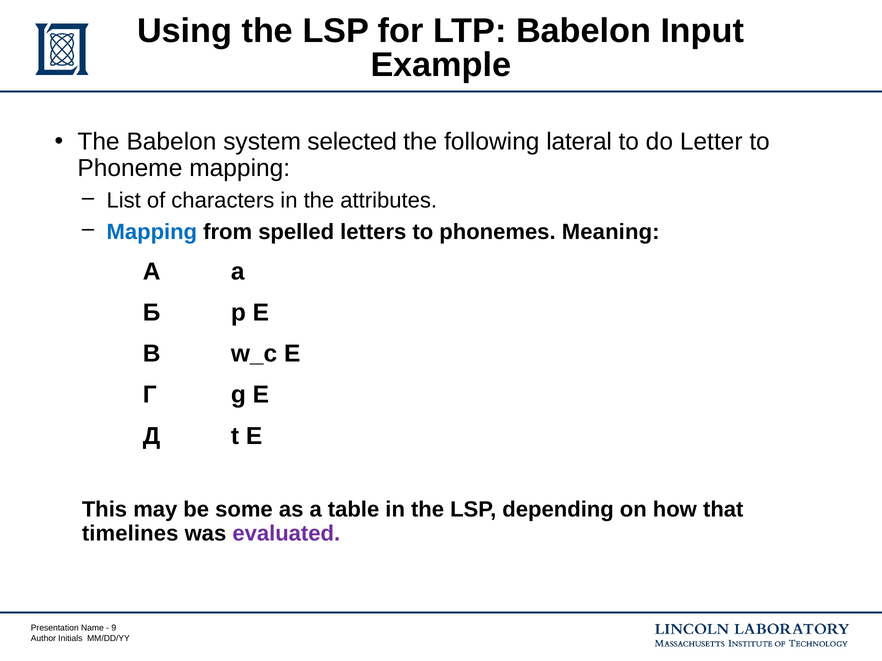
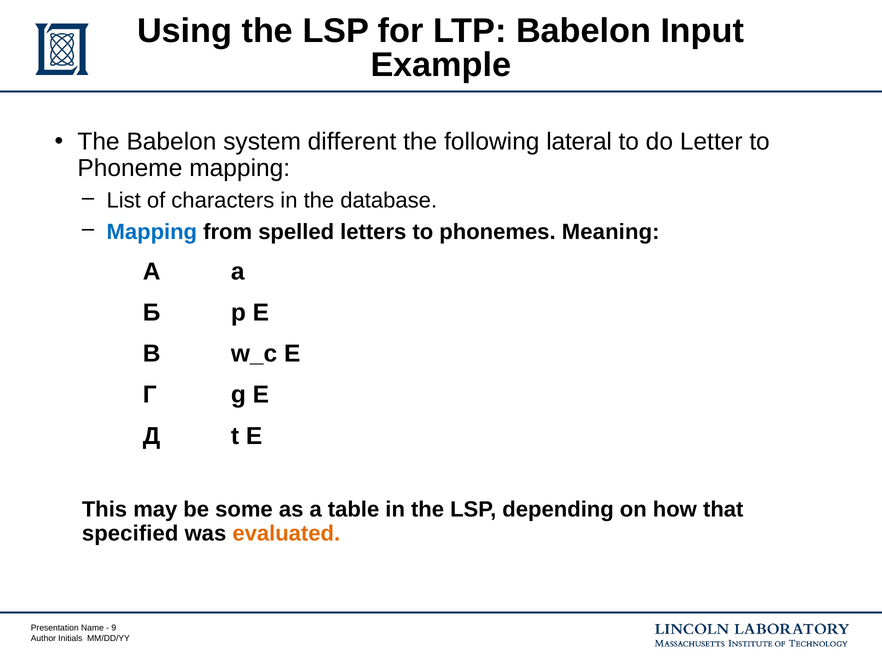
selected: selected -> different (352, 142)
attributes: attributes -> database (389, 201)
timelines: timelines -> specified (130, 534)
evaluated colour: purple -> orange (286, 534)
